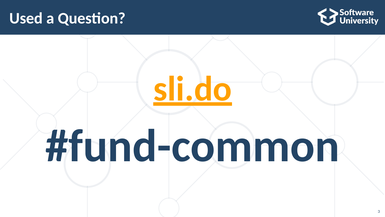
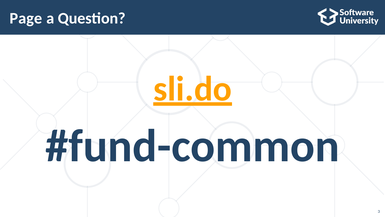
Used: Used -> Page (26, 18)
